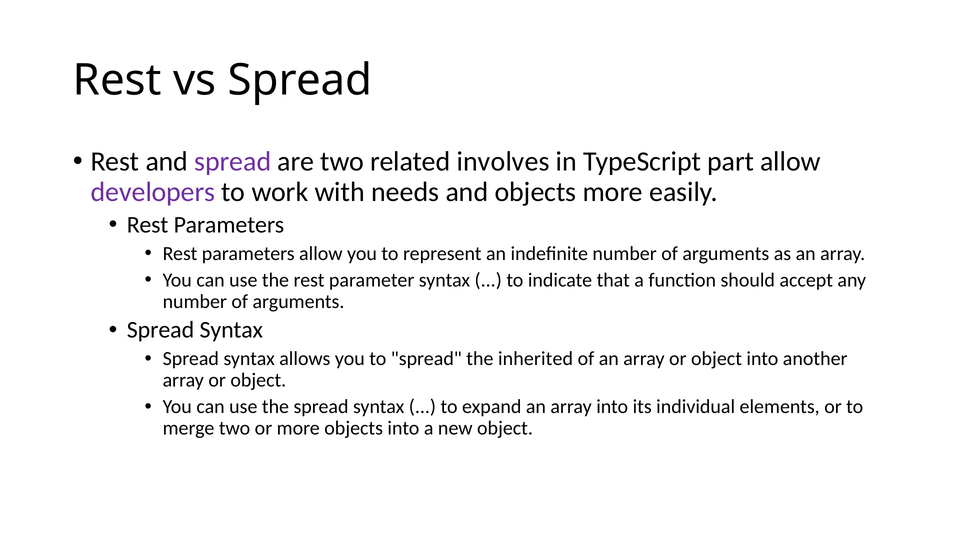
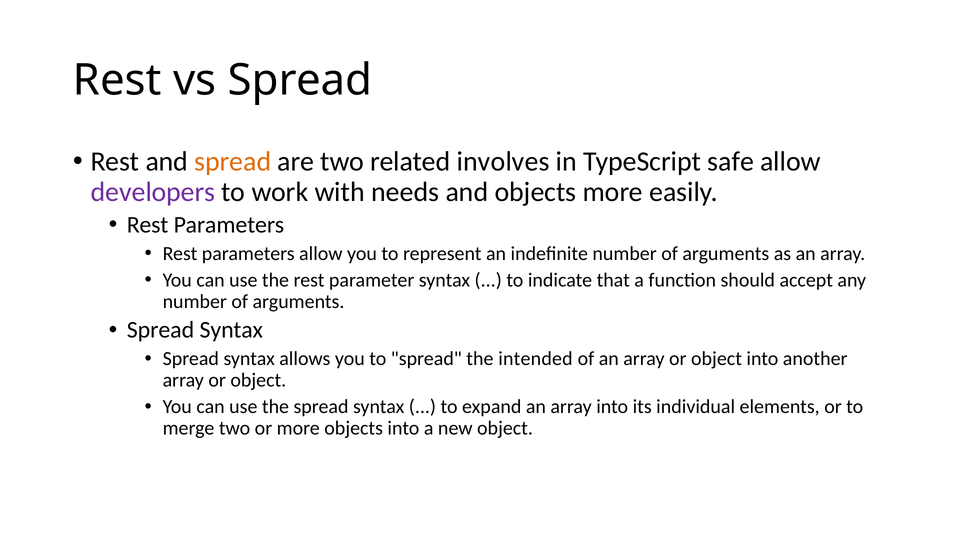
spread colour: purple -> orange (233, 162)
part: part -> safe (731, 162)
inherited: inherited -> intended (535, 359)
